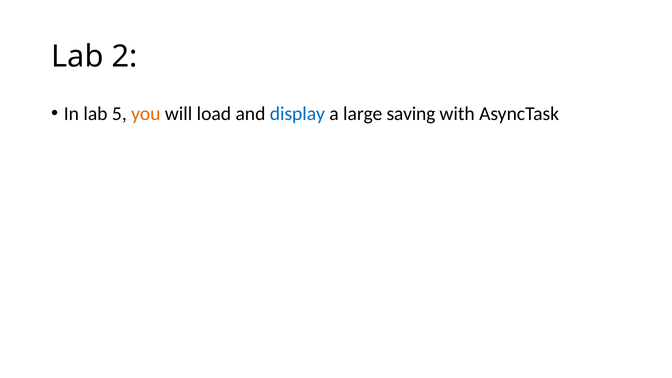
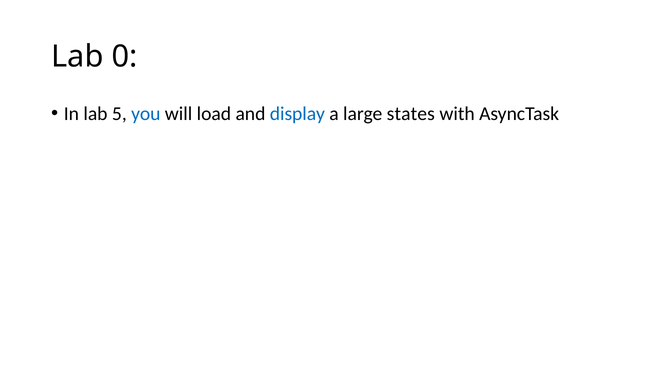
2: 2 -> 0 (124, 56)
you colour: orange -> blue (146, 114)
saving: saving -> states (411, 114)
